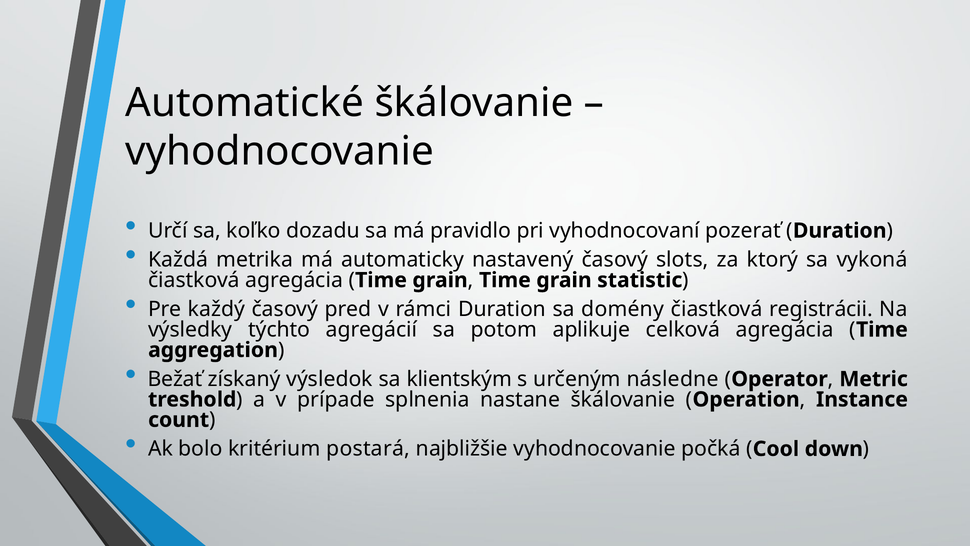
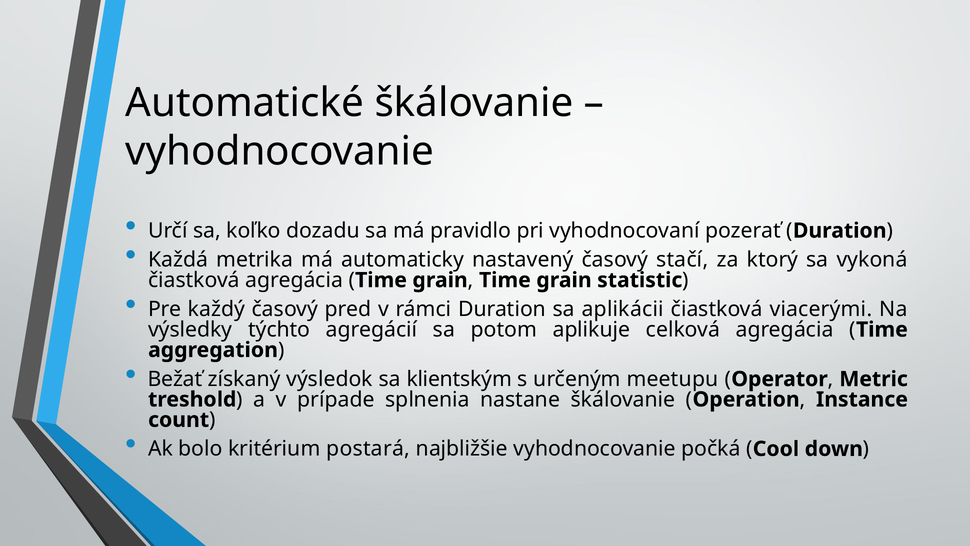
slots: slots -> stačí (682, 260)
domény: domény -> aplikácii (623, 309)
registrácii: registrácii -> viacerými (821, 309)
následne: následne -> meetupu (673, 379)
